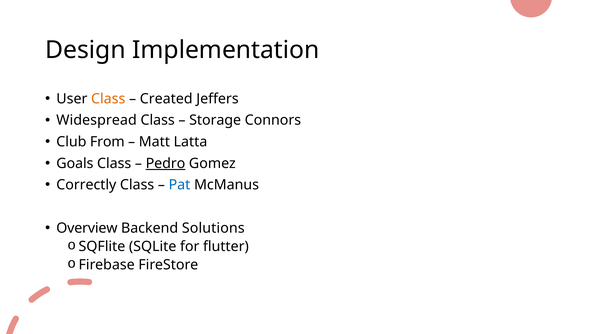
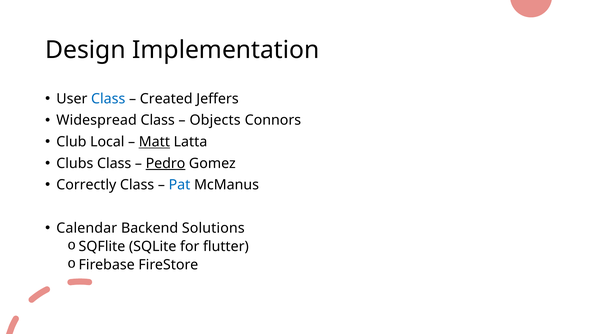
Class colour: orange -> blue (108, 99)
Storage: Storage -> Objects (215, 120)
From: From -> Local (107, 142)
Matt underline: none -> present (154, 142)
Goals: Goals -> Clubs (75, 163)
Overview: Overview -> Calendar (87, 228)
